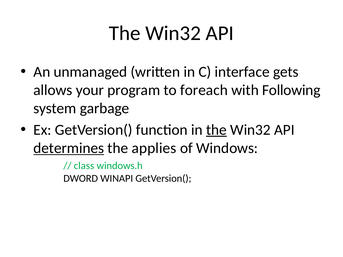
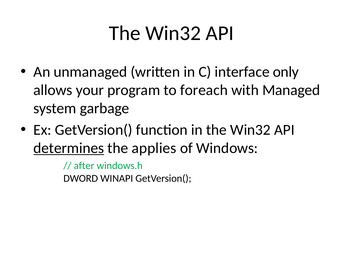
gets: gets -> only (286, 72)
Following: Following -> Managed (291, 90)
the underline: present -> none (216, 130)
class: class -> after (84, 166)
